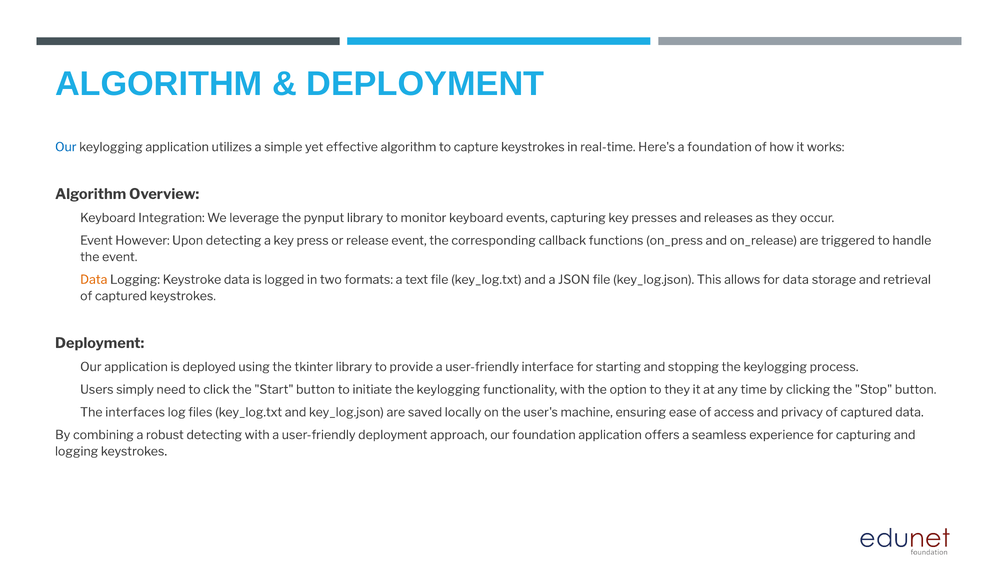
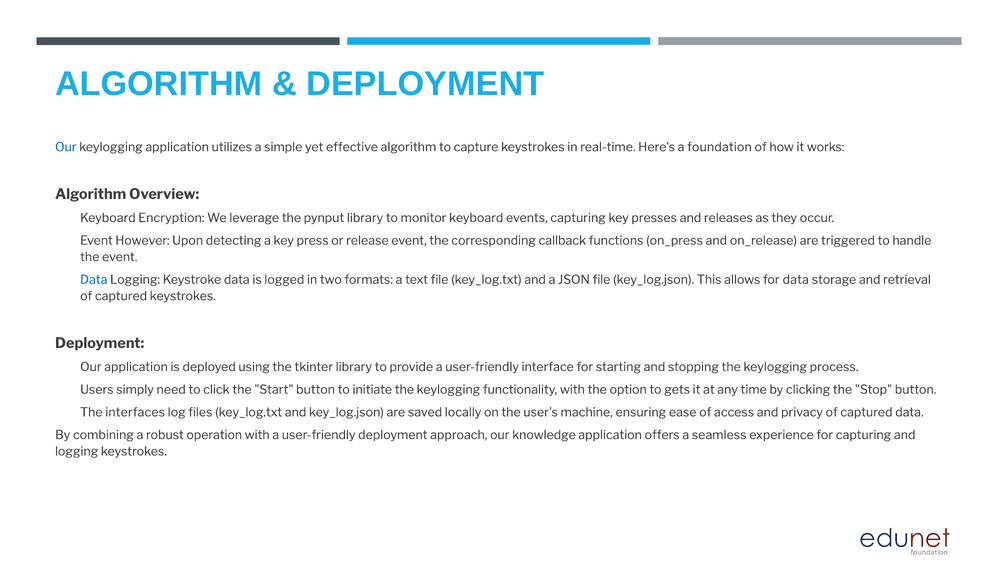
Integration: Integration -> Encryption (171, 218)
Data colour: orange -> blue (94, 280)
to they: they -> gets (677, 390)
robust detecting: detecting -> operation (214, 435)
our foundation: foundation -> knowledge (544, 435)
